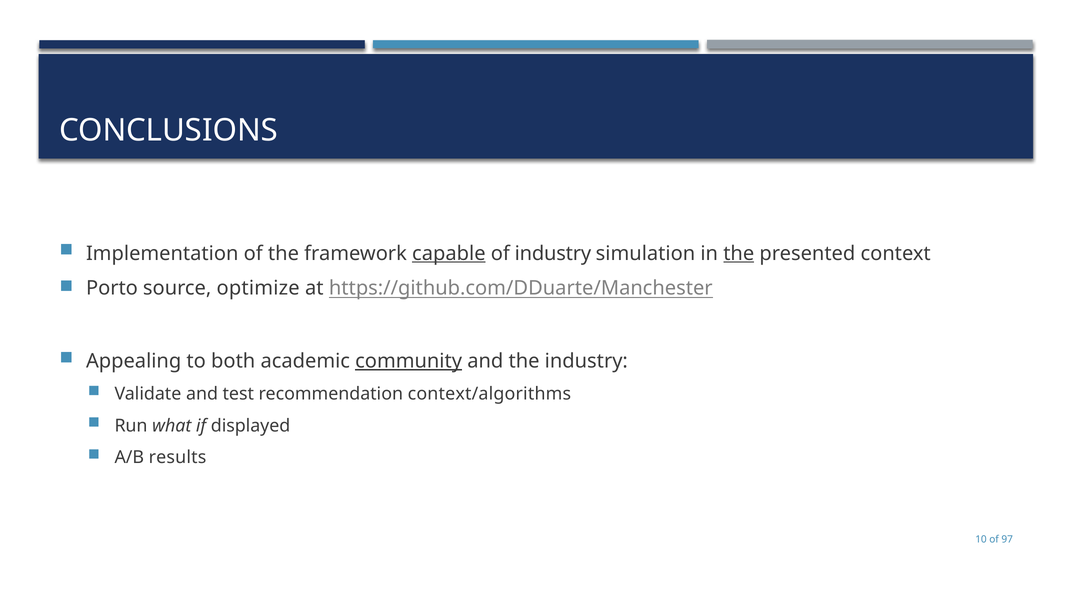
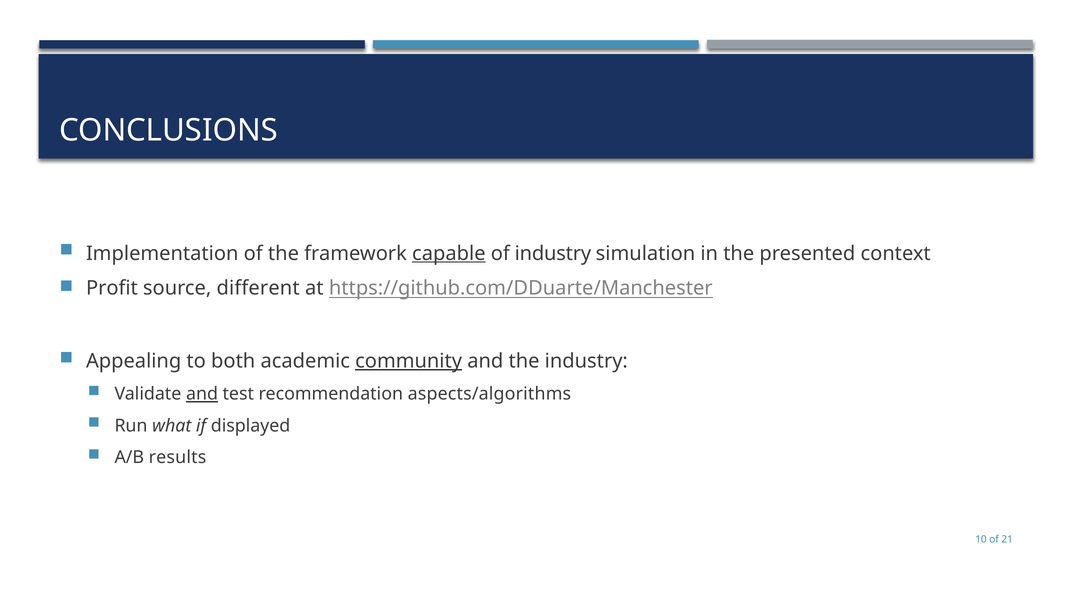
the underline: present -> none (739, 253)
Porto: Porto -> Profit (112, 288)
optimize: optimize -> different (258, 288)
and underline: none -> present (202, 394)
context/algorithms: context/algorithms -> aspects/algorithms (489, 394)
97: 97 -> 21 (1007, 540)
